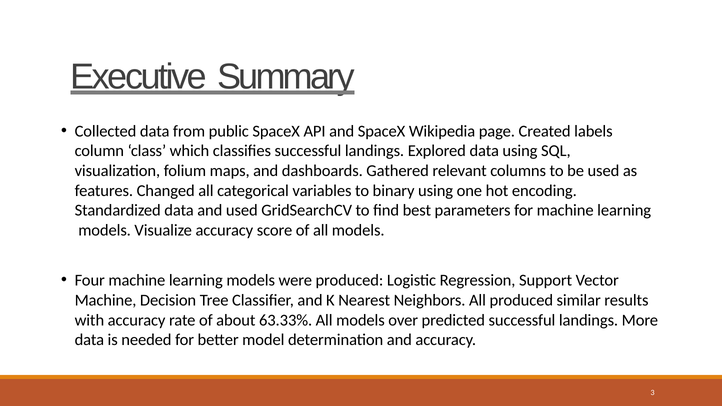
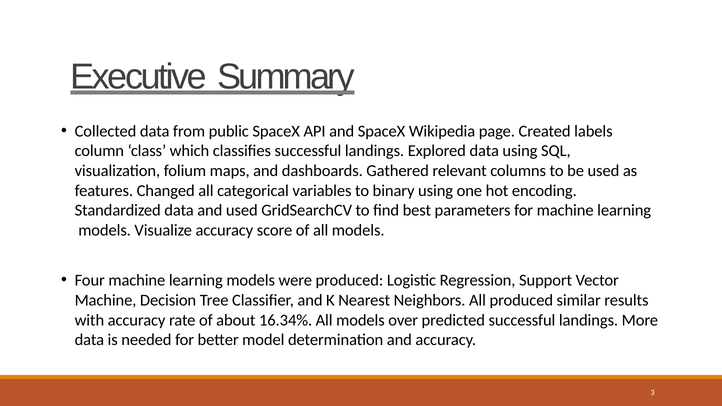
63.33%: 63.33% -> 16.34% (286, 320)
